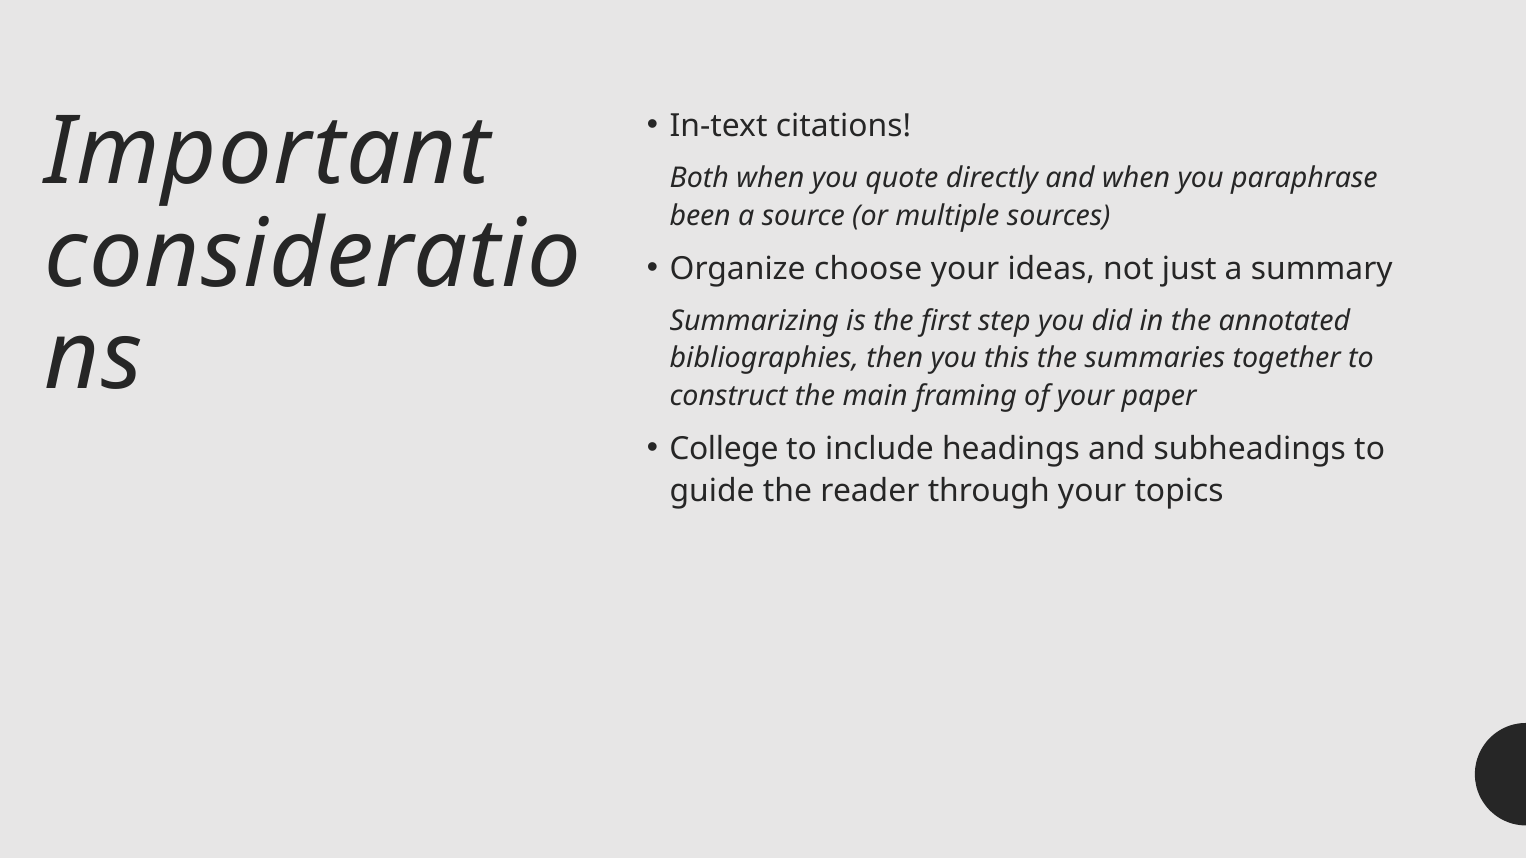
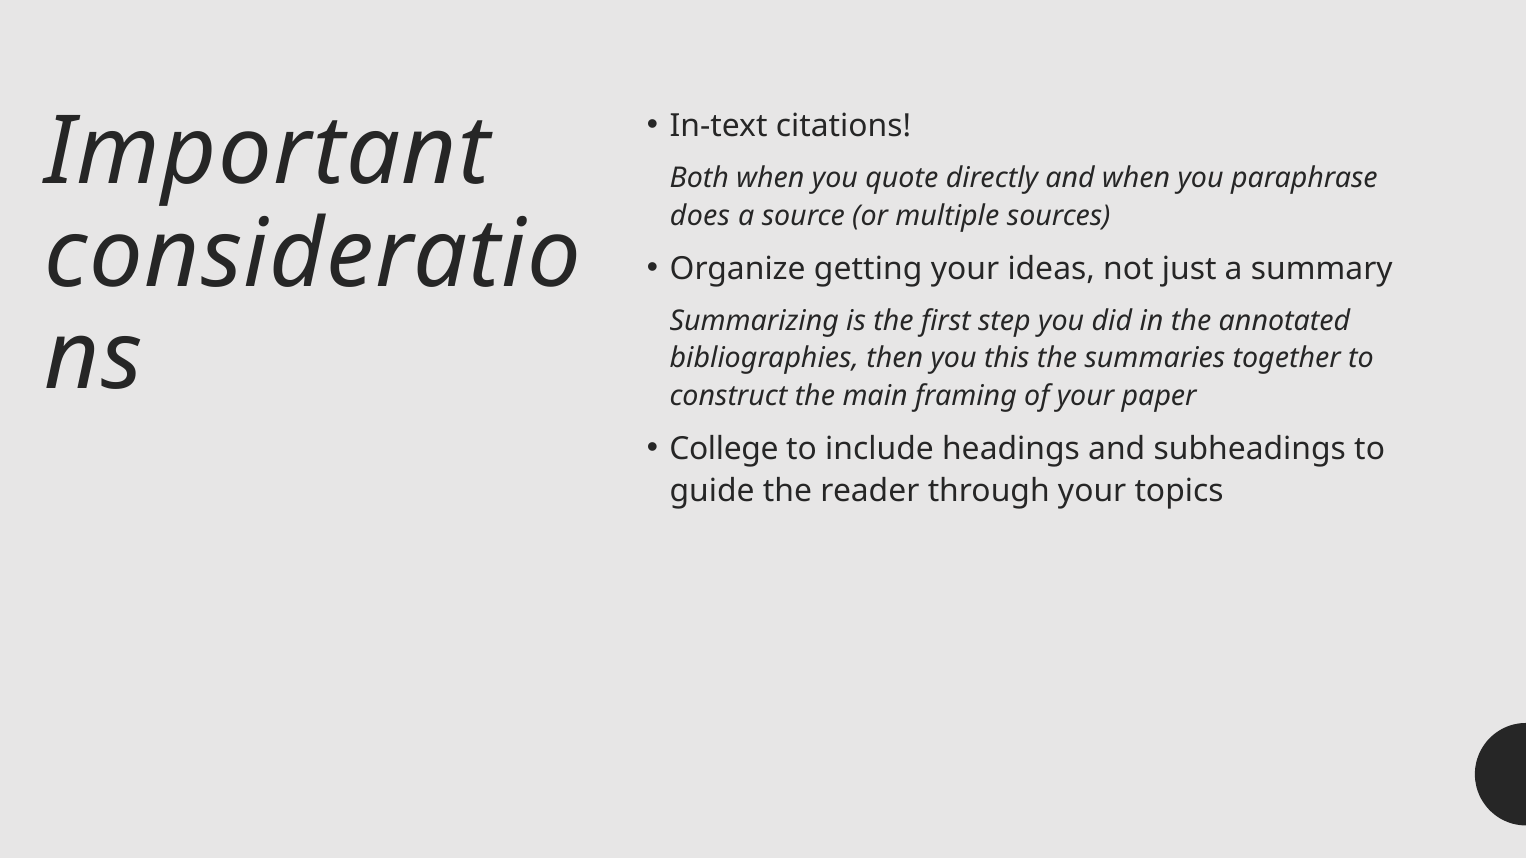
been: been -> does (700, 216)
choose: choose -> getting (868, 269)
